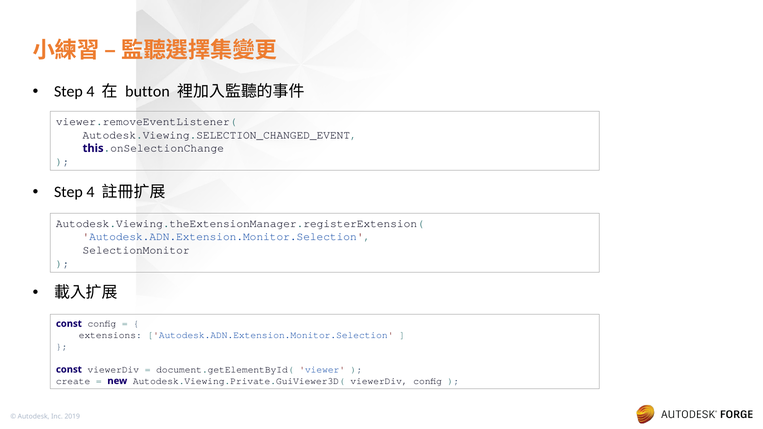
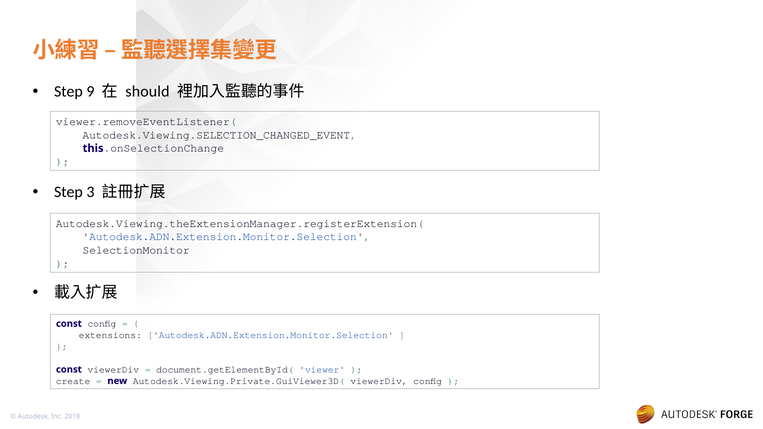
4: 4 -> 9 (90, 92)
button: button -> should (147, 92)
4: 4 -> 3 (90, 192)
